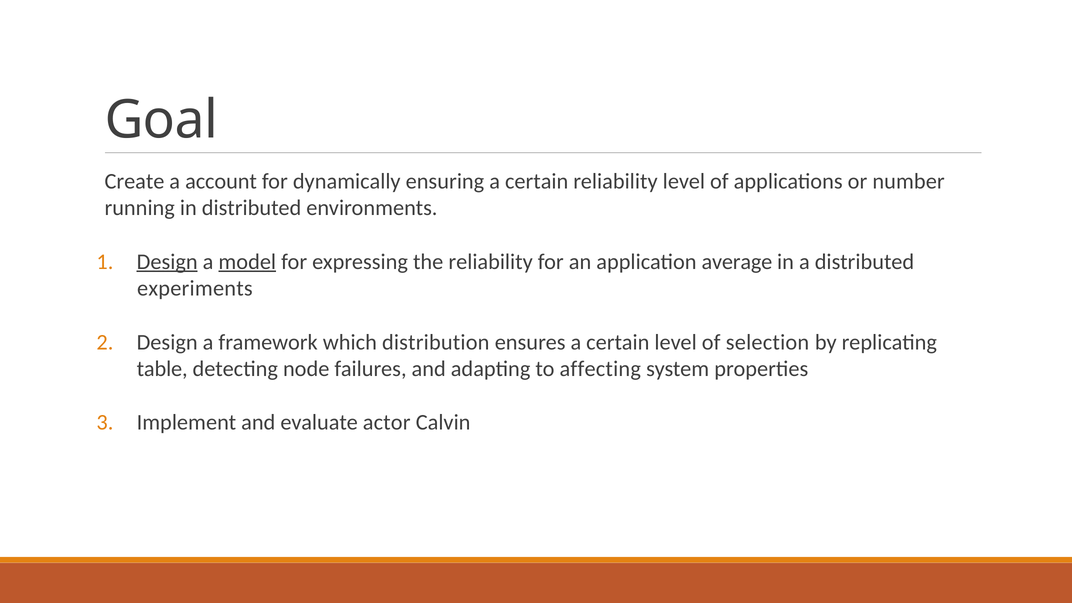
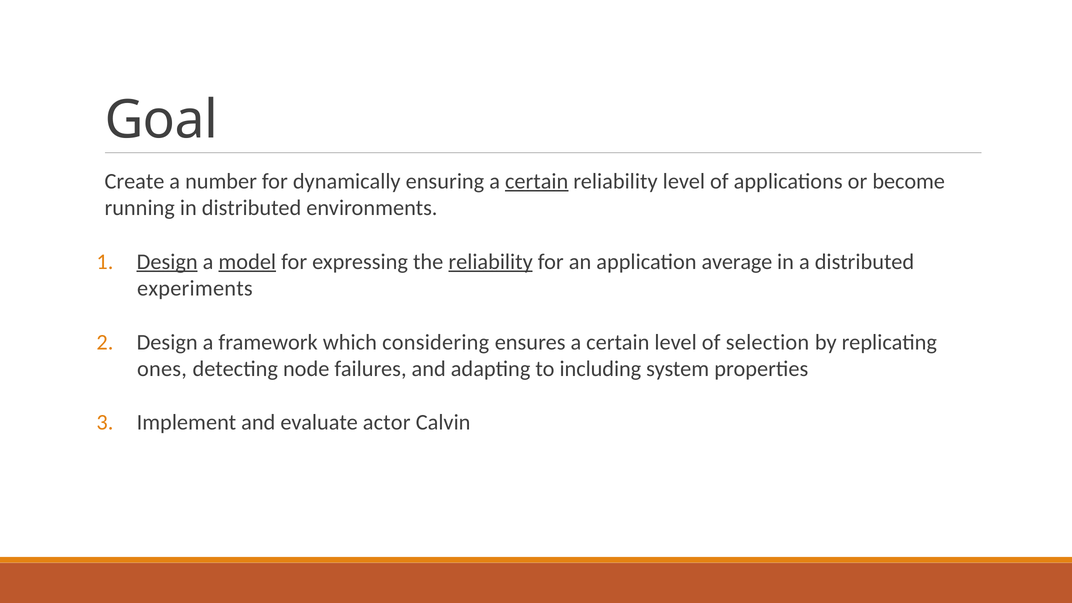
account: account -> number (221, 181)
certain underline: none -> present (537, 181)
number: number -> become (909, 181)
reliability underline: none -> present (491, 262)
distribution: distribution -> considering (436, 342)
table: table -> ones (162, 369)
affecting: affecting -> including (600, 369)
